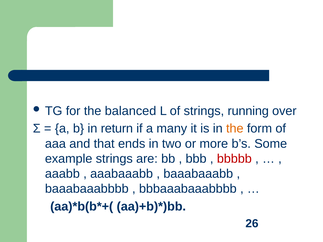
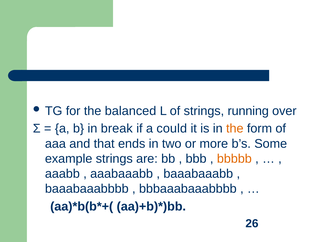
return: return -> break (117, 129)
many: many -> could (172, 129)
bbbbb colour: red -> orange (234, 159)
